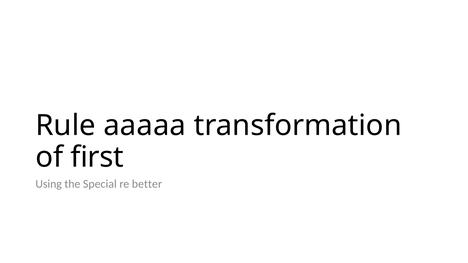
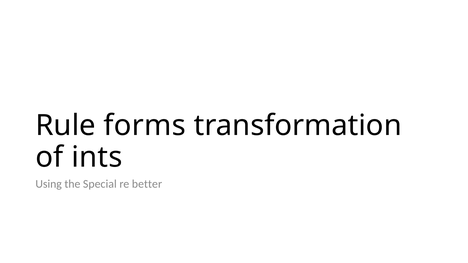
aaaaa: aaaaa -> forms (145, 126)
first: first -> ints (97, 157)
